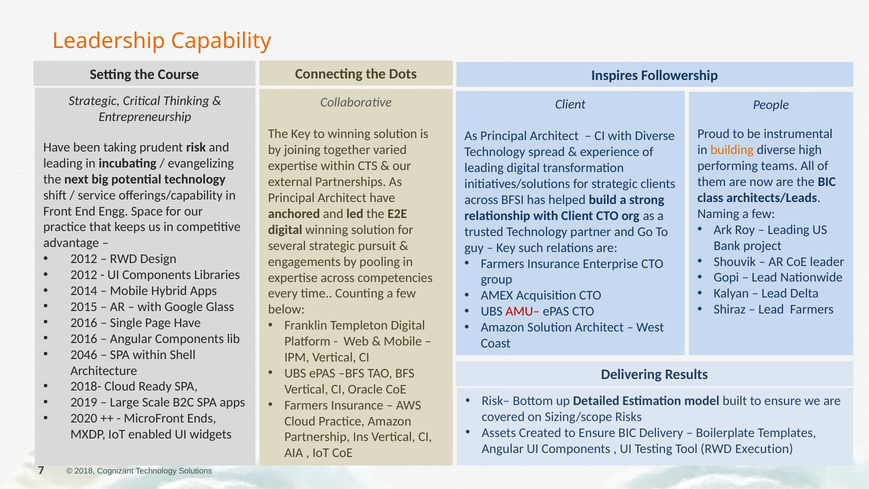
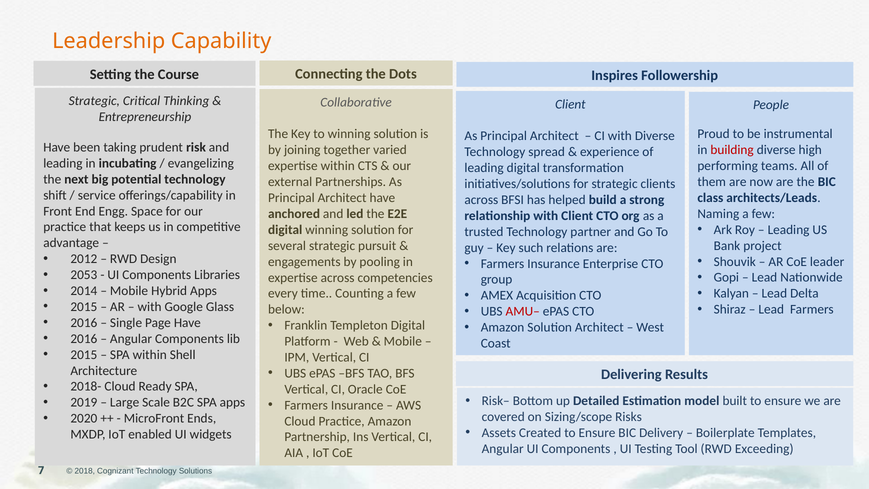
building colour: orange -> red (732, 150)
2012: 2012 -> 2053 (84, 275)
2046: 2046 -> 2015 (84, 355)
Execution: Execution -> Exceeding (764, 449)
